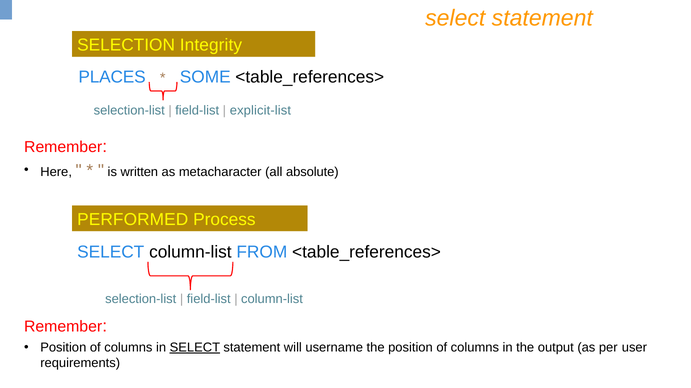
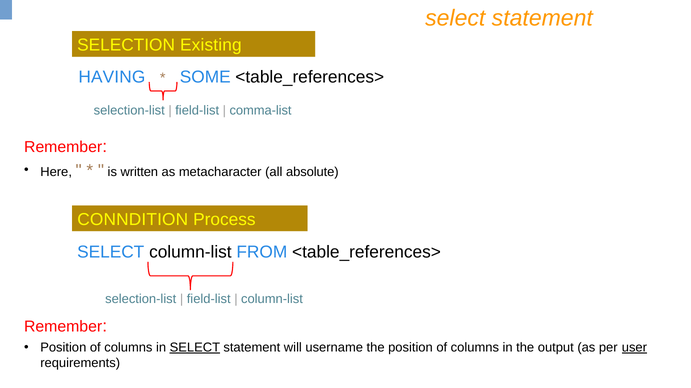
Integrity: Integrity -> Existing (211, 45)
PLACES: PLACES -> HAVING (112, 77)
explicit-list: explicit-list -> comma-list (261, 111)
PERFORMED: PERFORMED -> CONNDITION (133, 220)
user underline: none -> present (634, 348)
